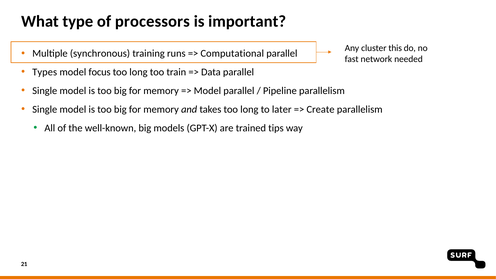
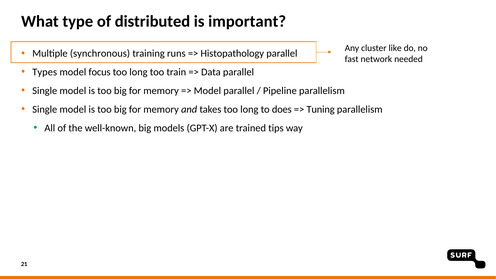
processors: processors -> distributed (152, 21)
this: this -> like (395, 48)
Computational: Computational -> Histopathology (232, 54)
later: later -> does (282, 109)
Create: Create -> Tuning (321, 109)
